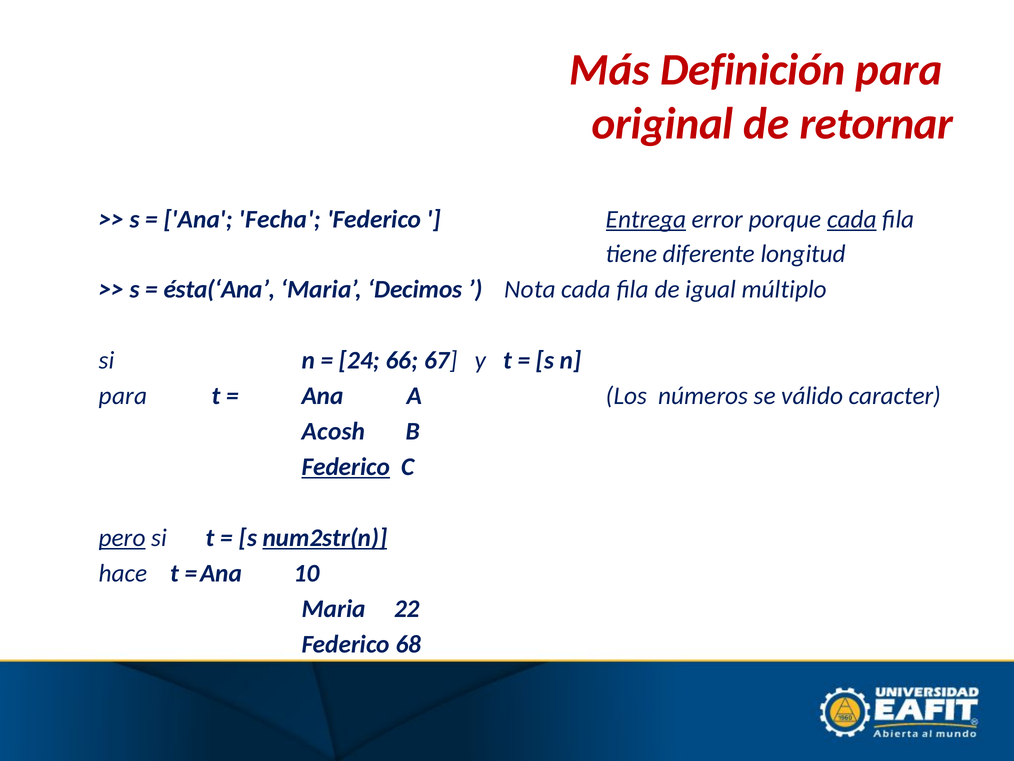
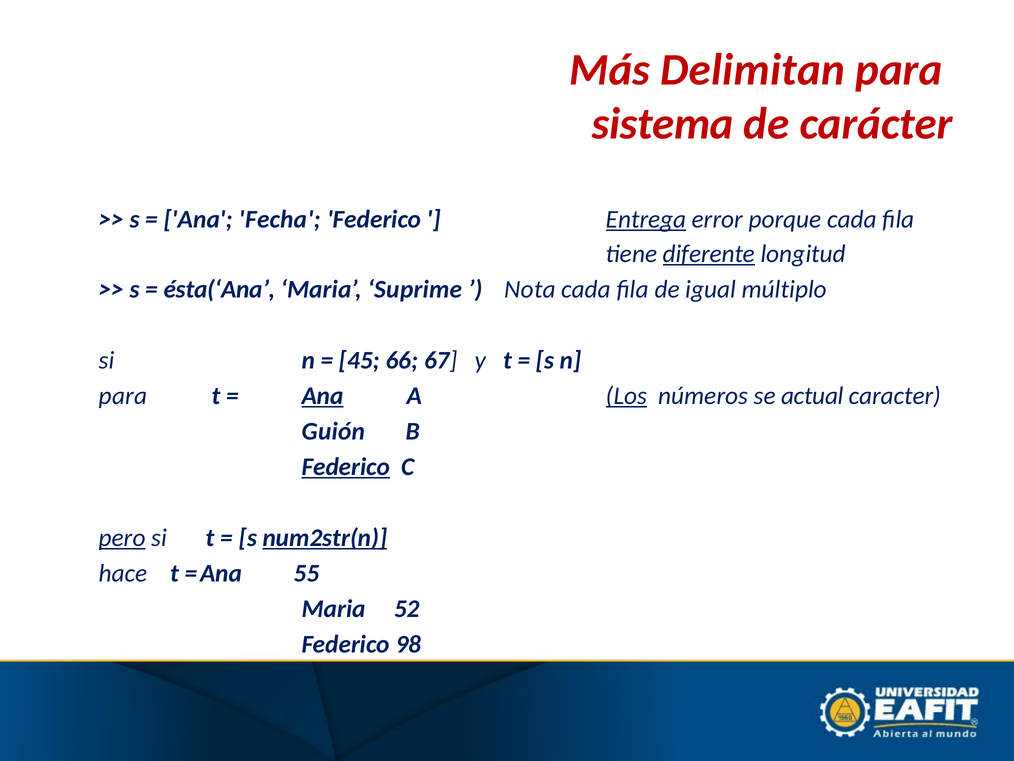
Definición: Definición -> Delimitan (753, 70)
original: original -> sistema (663, 124)
retornar: retornar -> carácter (876, 124)
cada underline: present -> none (852, 219)
diferente underline: none -> present (709, 254)
Decimos: Decimos -> Suprime (415, 289)
24: 24 -> 45 (359, 360)
Ana underline: none -> present (323, 396)
Los underline: none -> present (626, 396)
válido: válido -> actual (812, 396)
Acosh: Acosh -> Guión (333, 431)
10: 10 -> 55 (307, 573)
22: 22 -> 52 (407, 608)
68: 68 -> 98 (408, 644)
